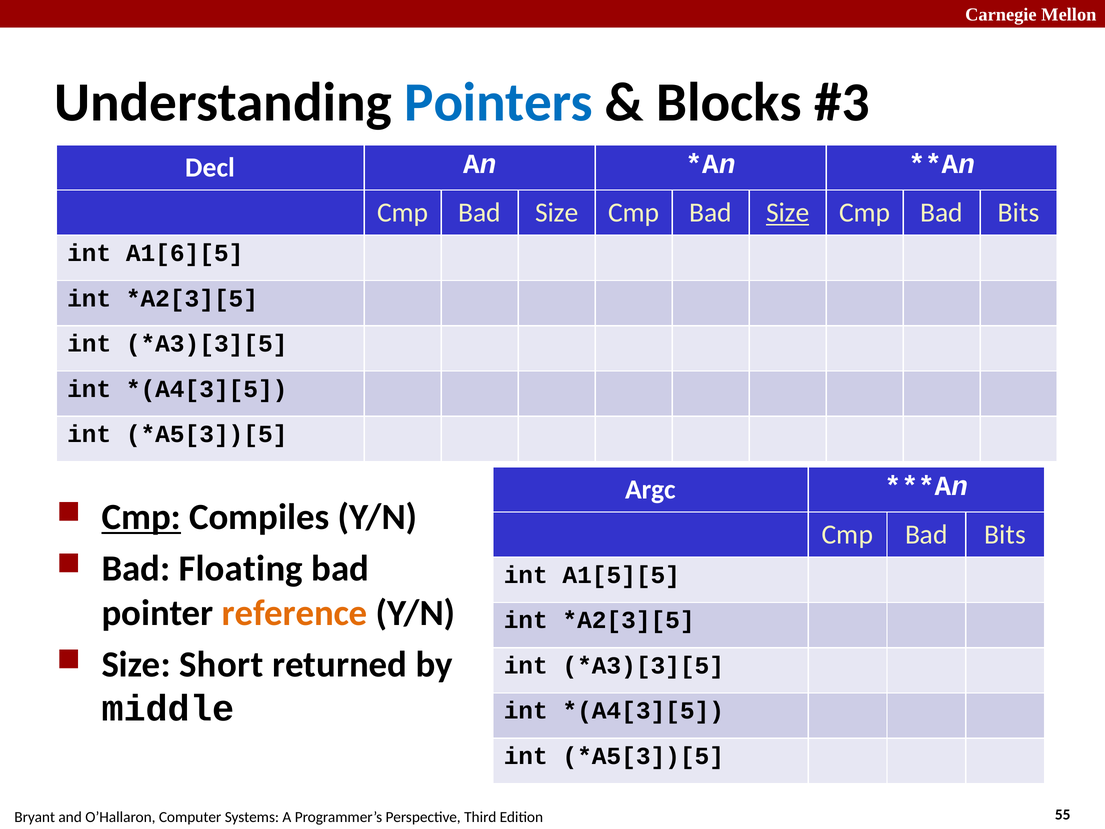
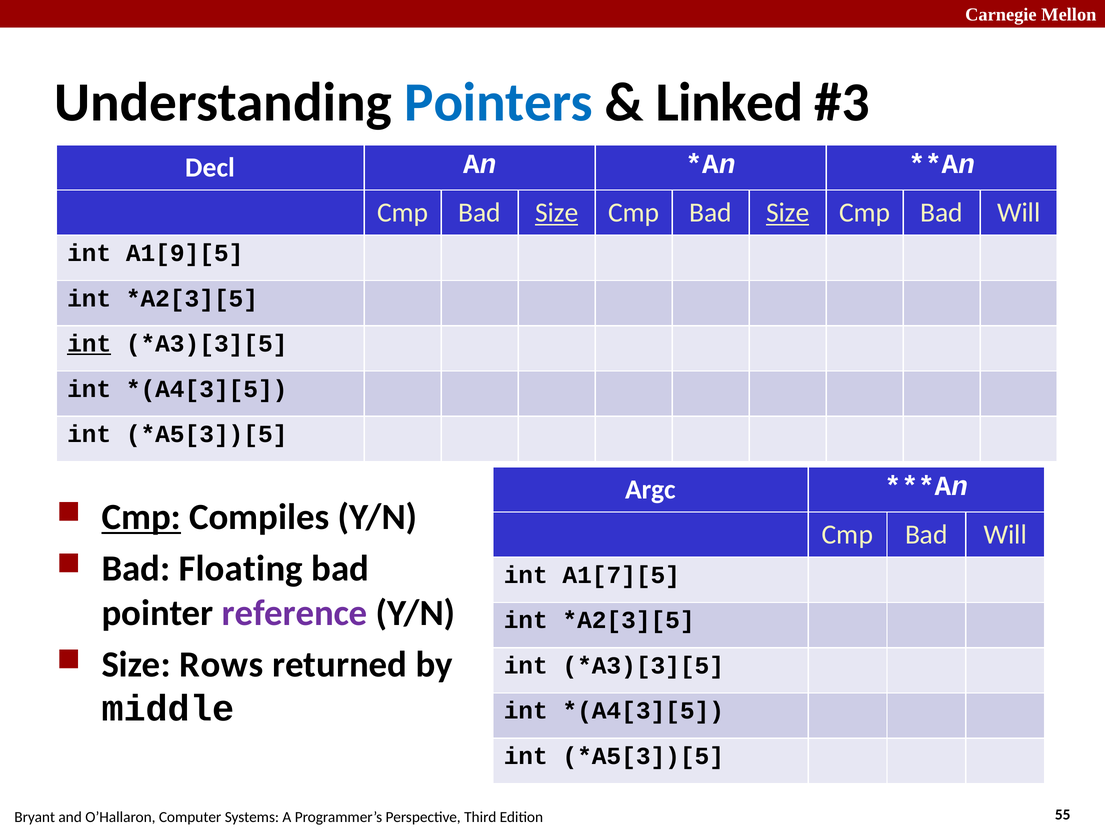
Blocks: Blocks -> Linked (729, 103)
Size underline: none -> present (557, 213)
Bits: Bits -> Will (1019, 213)
A1[6][5: A1[6][5 -> A1[9][5 (185, 253)
int underline: none -> present (89, 344)
Bits: Bits -> Will (1005, 535)
A1[5][5: A1[5][5 -> A1[7][5 (621, 575)
reference colour: orange -> purple (295, 613)
Short: Short -> Rows (221, 664)
